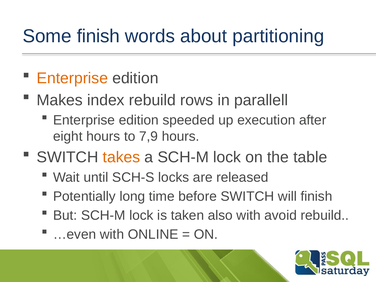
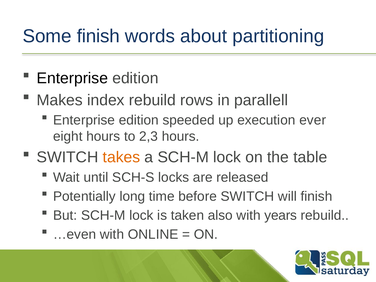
Enterprise colour: orange -> black (72, 78)
after: after -> ever (313, 120)
7,9: 7,9 -> 2,3 (149, 137)
avoid: avoid -> years (281, 215)
